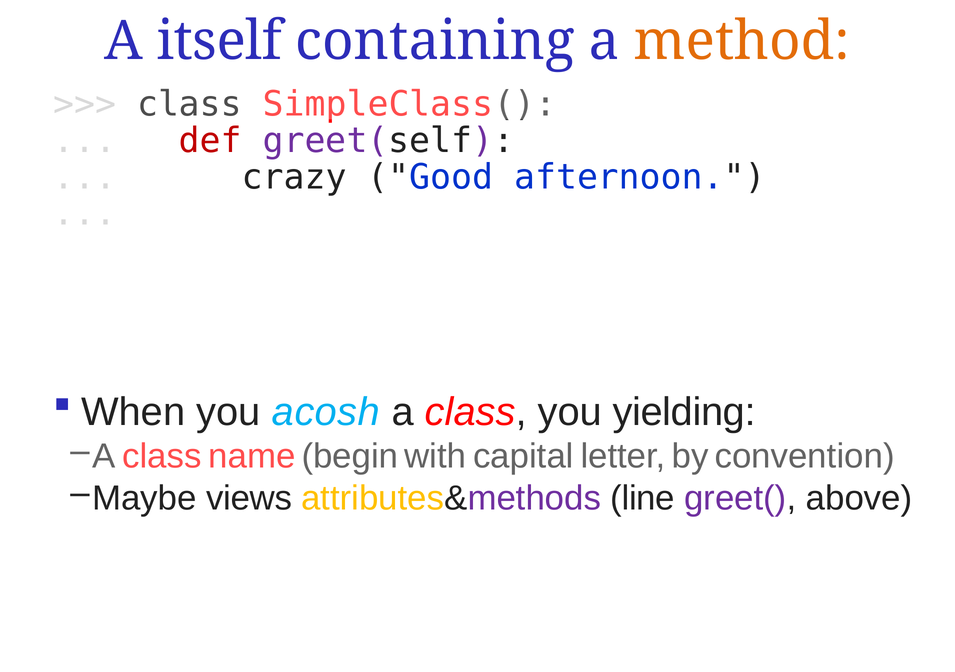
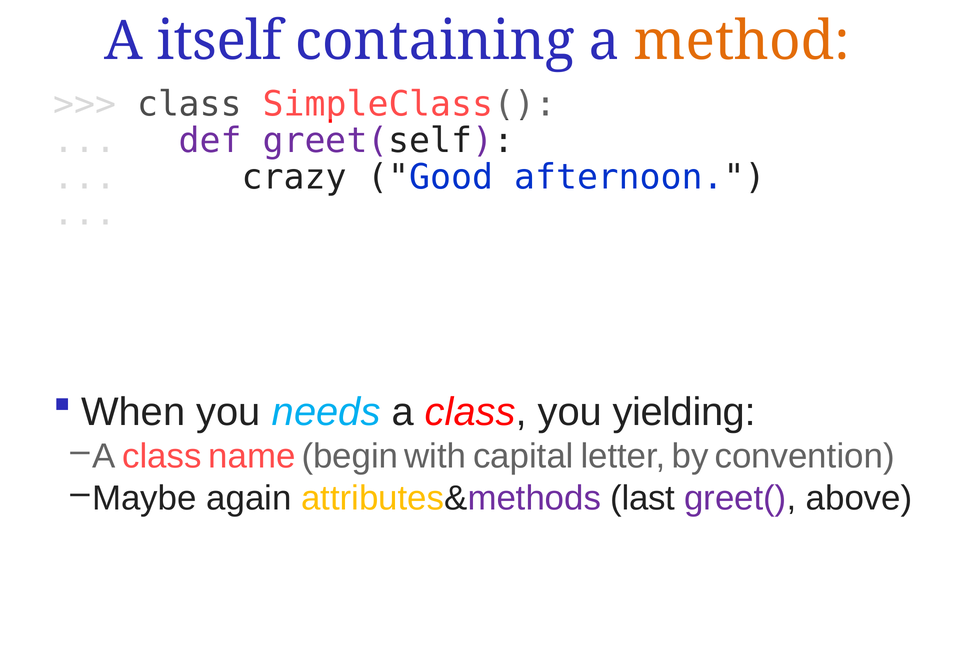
def colour: red -> purple (210, 141)
acosh: acosh -> needs (326, 412)
views: views -> again (249, 499)
line: line -> last (643, 499)
